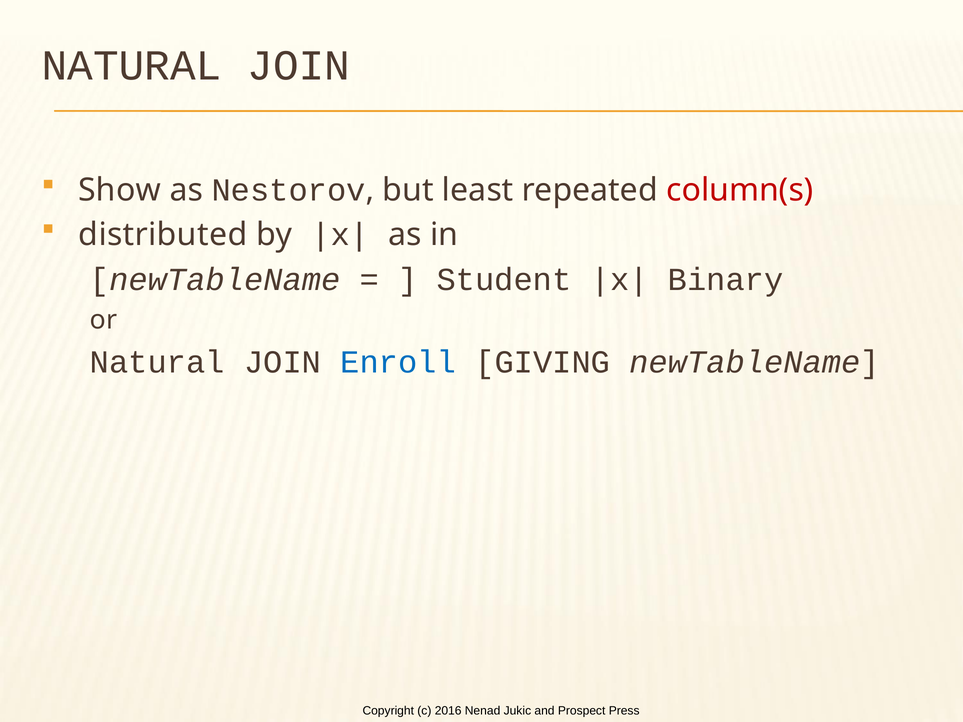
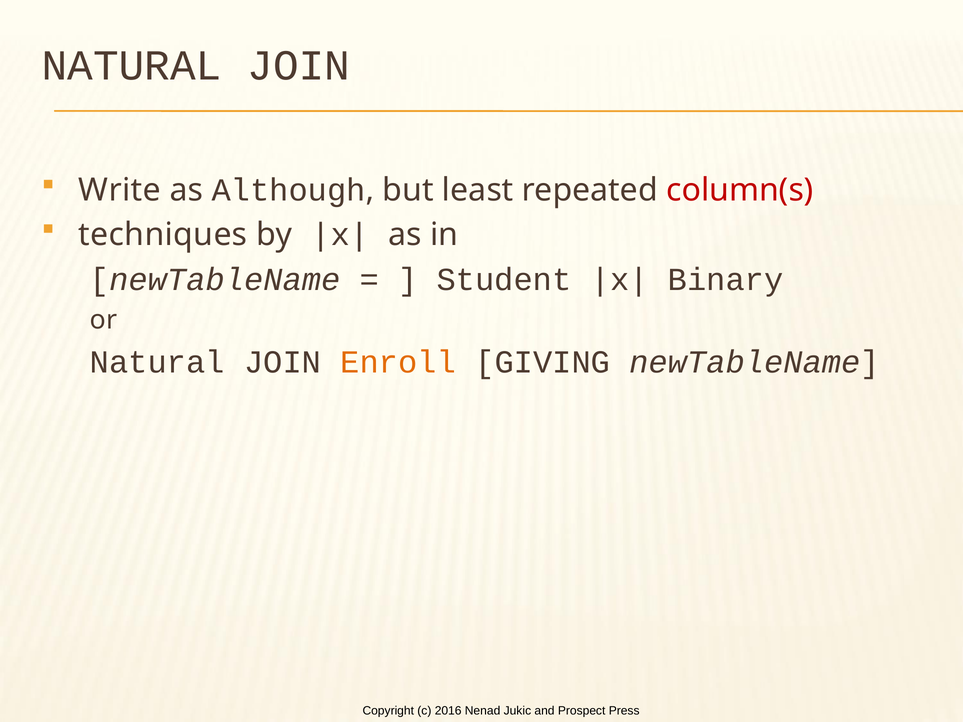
Show: Show -> Write (120, 190)
Nestorov: Nestorov -> Although (289, 190)
distributed: distributed -> techniques (163, 235)
Enroll colour: blue -> orange (398, 362)
